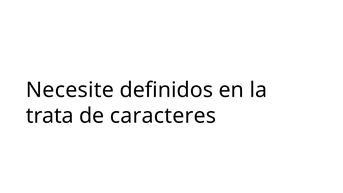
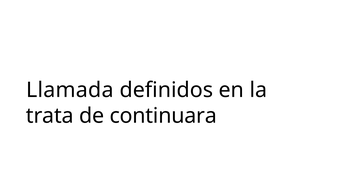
Necesite: Necesite -> Llamada (70, 90)
caracteres: caracteres -> continuara (163, 116)
